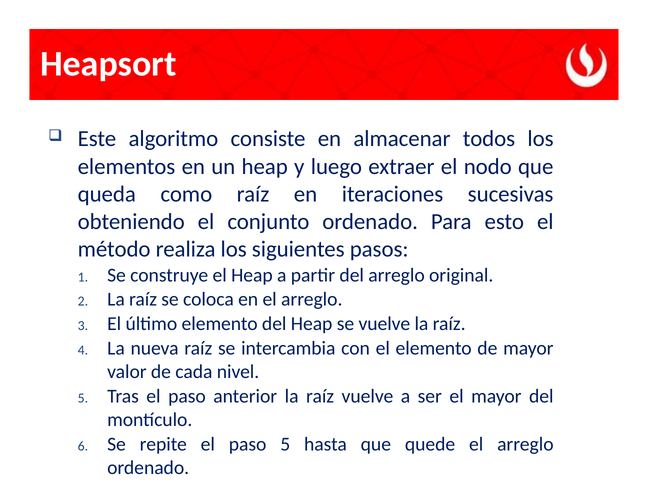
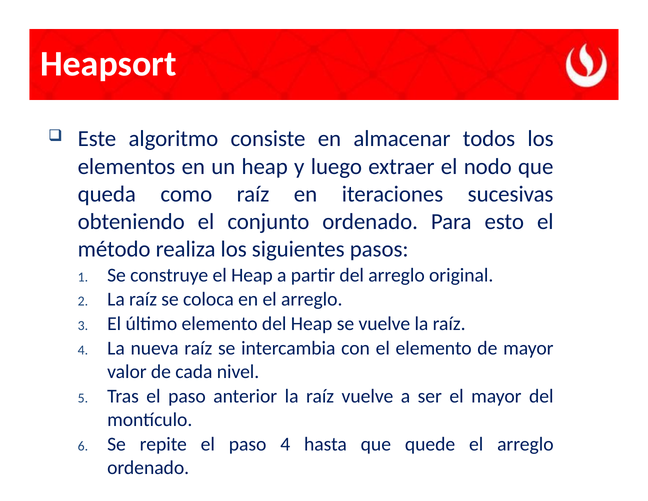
paso 5: 5 -> 4 (285, 444)
